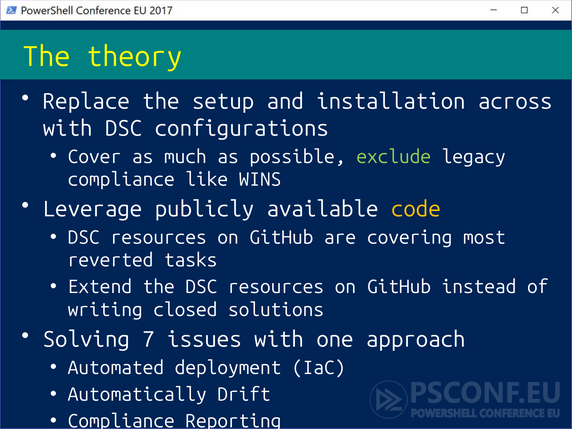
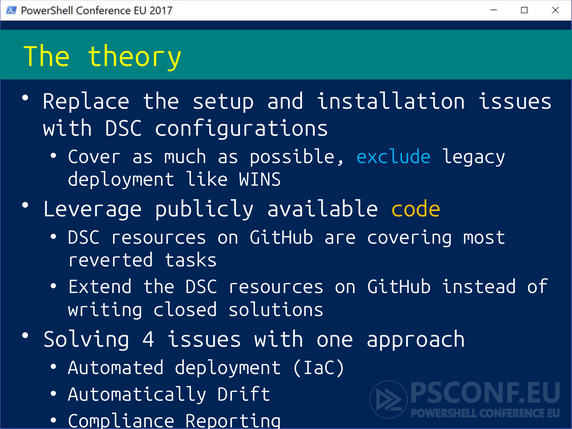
installation across: across -> issues (515, 102)
exclude colour: light green -> light blue (394, 157)
compliance: compliance -> deployment (121, 180)
7: 7 -> 4 (149, 339)
